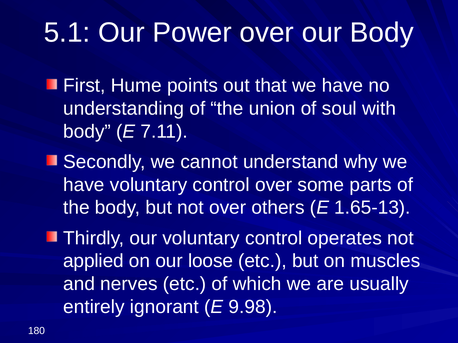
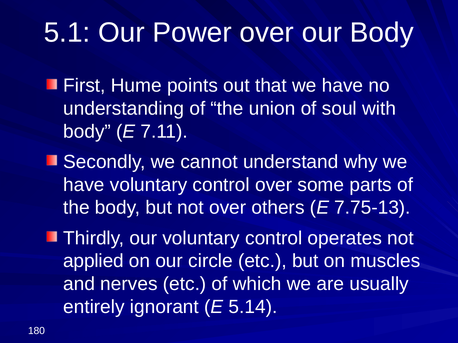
1.65-13: 1.65-13 -> 7.75-13 (372, 208)
loose: loose -> circle (210, 261)
9.98: 9.98 -> 5.14 (253, 307)
